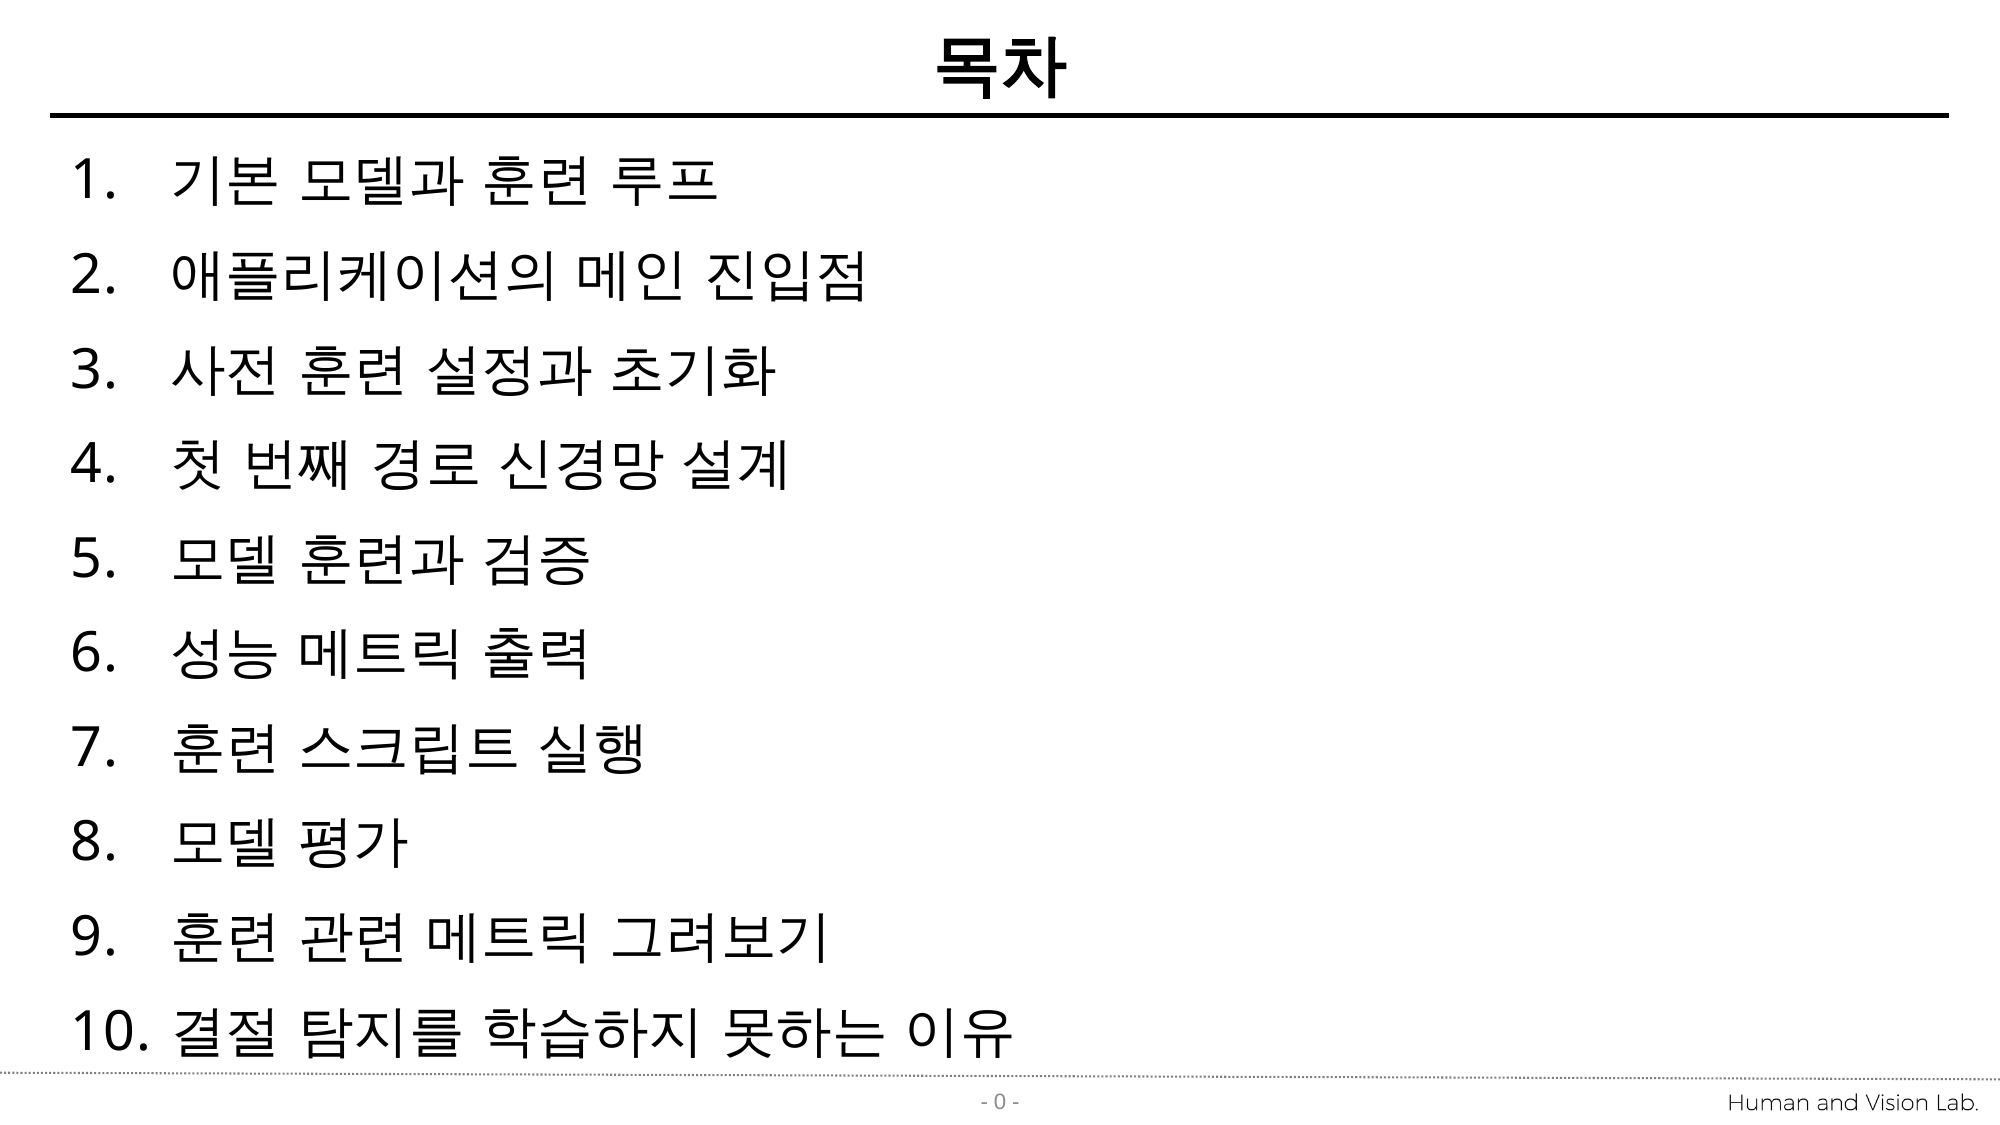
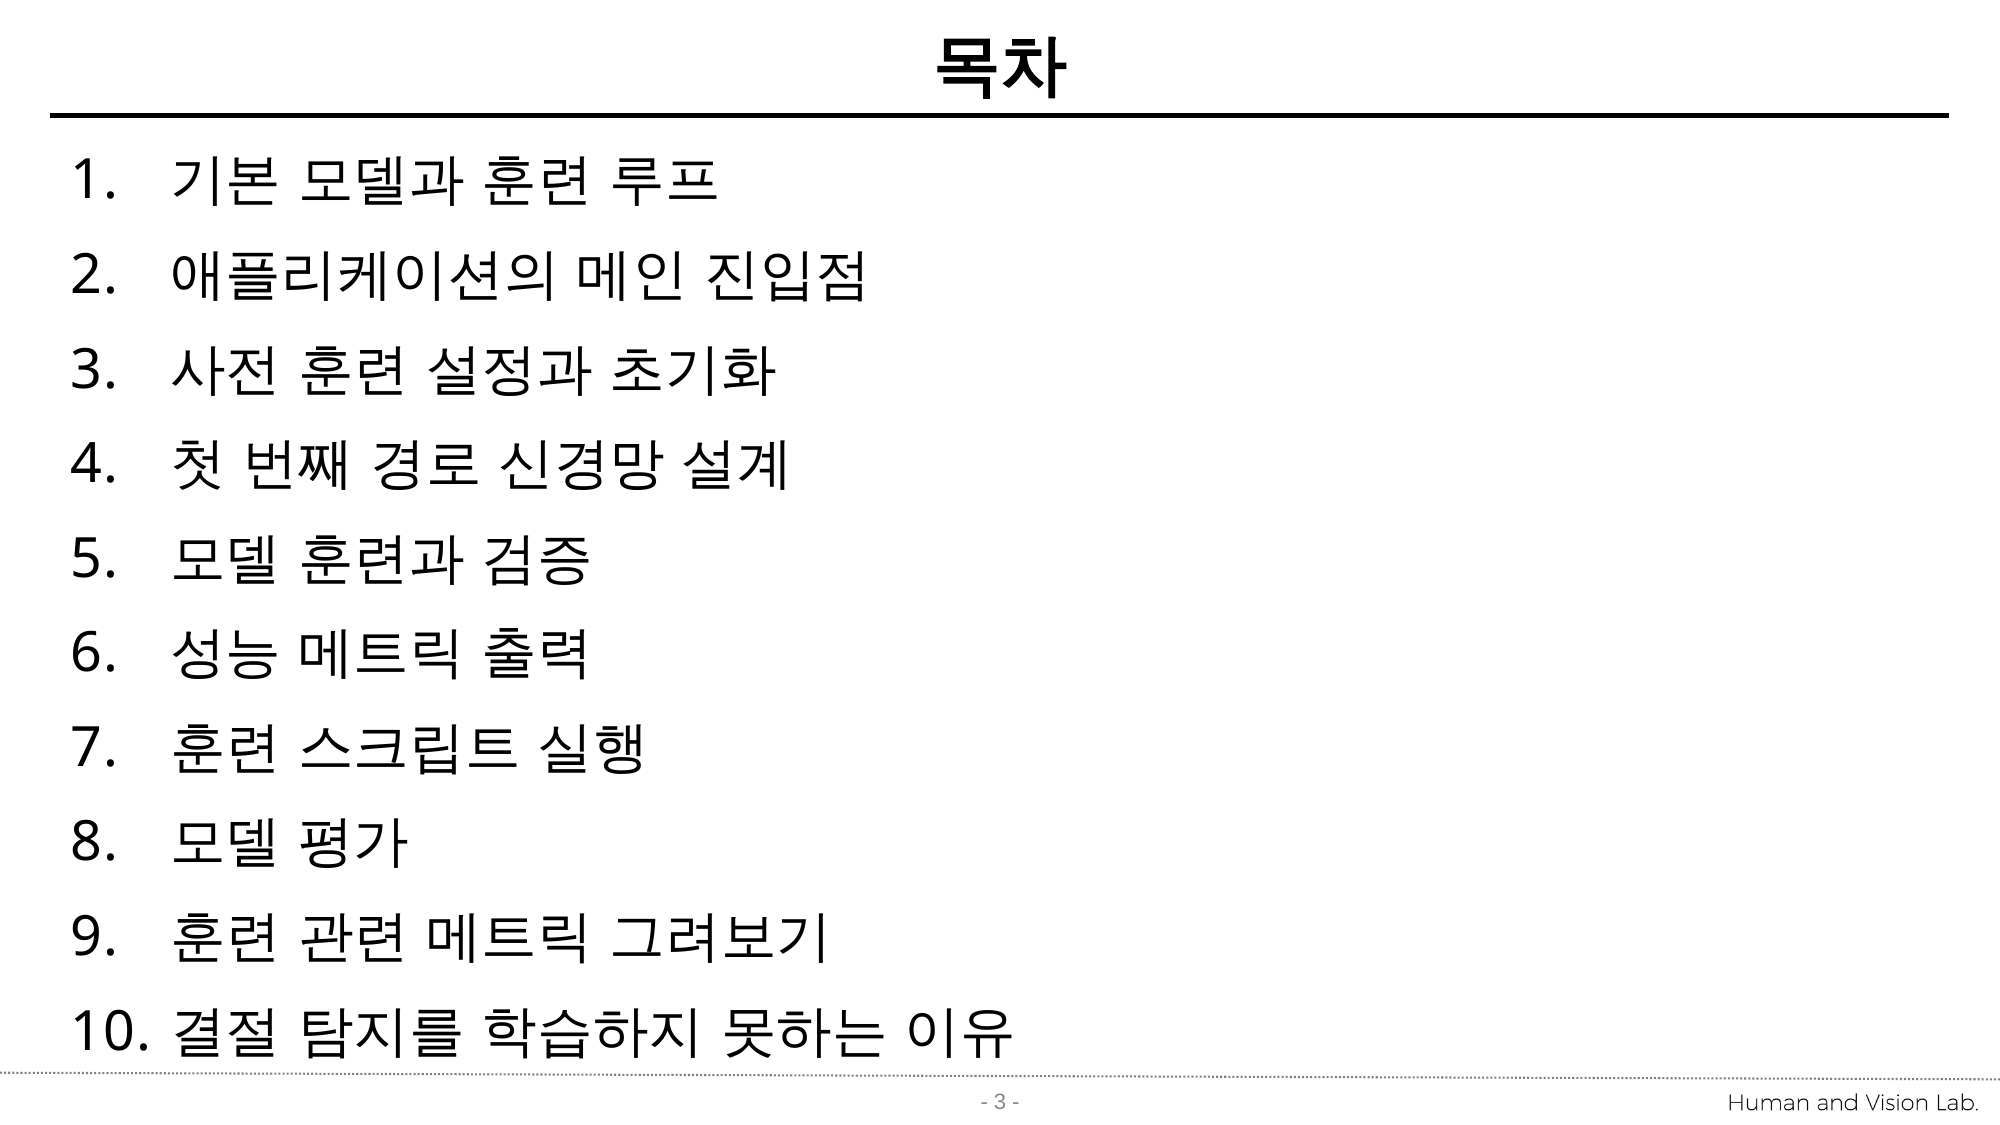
0: 0 -> 3 (1000, 1103)
